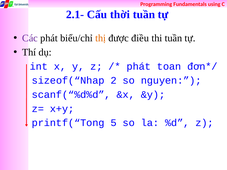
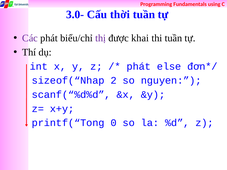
2.1-: 2.1- -> 3.0- (75, 15)
thị colour: orange -> purple (101, 38)
điều: điều -> khai (140, 38)
toan: toan -> else (169, 66)
5: 5 -> 0 (114, 123)
